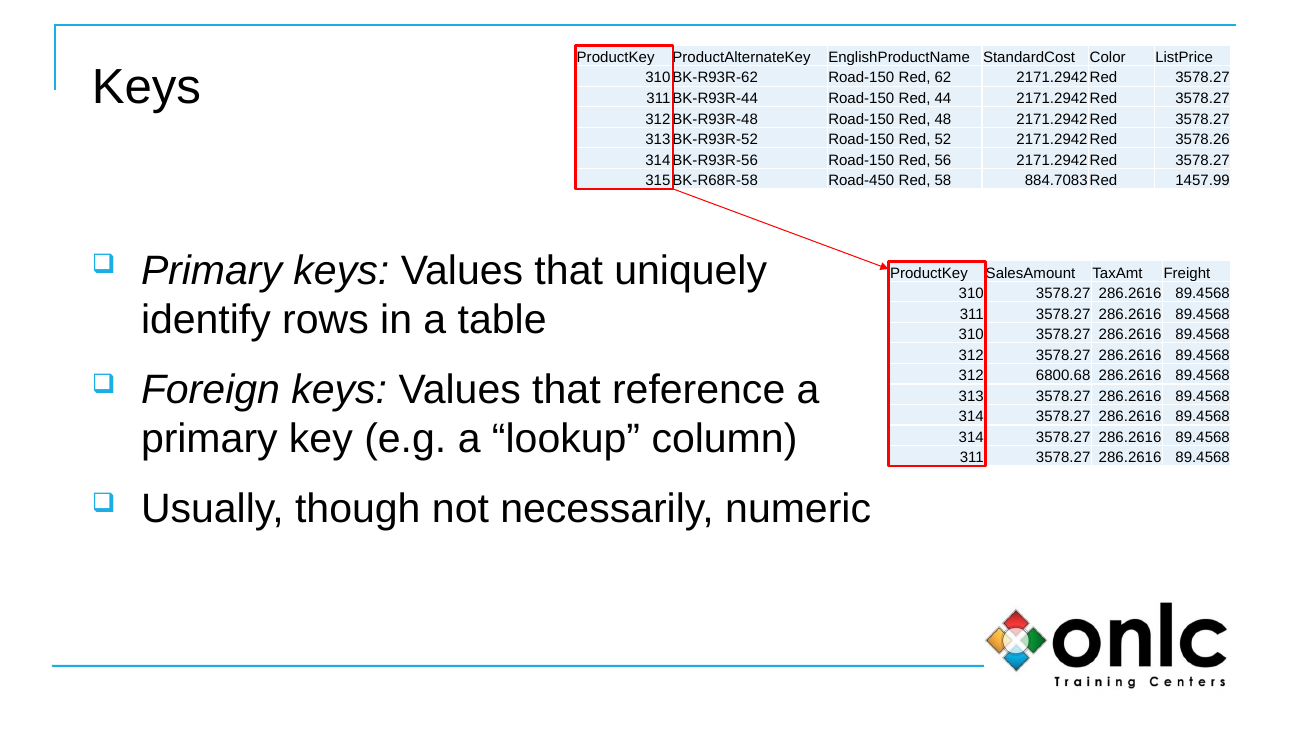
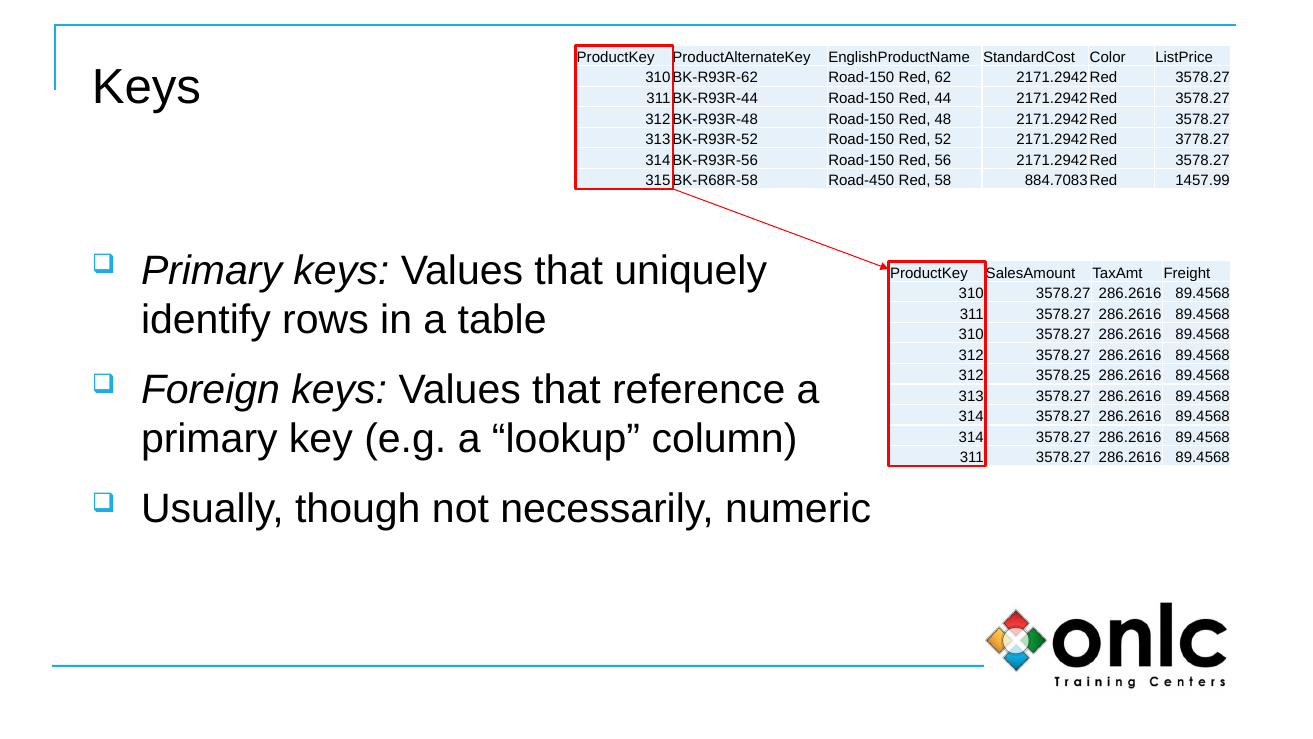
3578.26: 3578.26 -> 3778.27 (1203, 139)
6800.68: 6800.68 -> 3578.25 (1063, 376)
